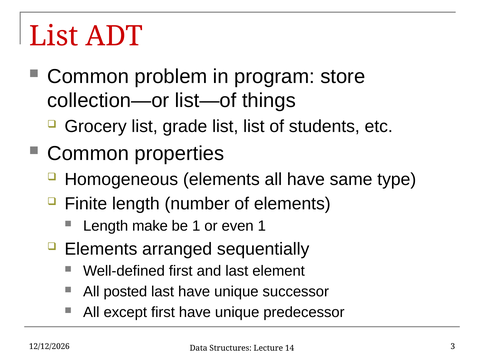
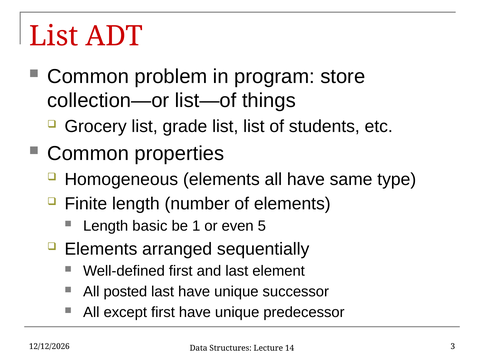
make: make -> basic (150, 226)
even 1: 1 -> 5 (262, 226)
